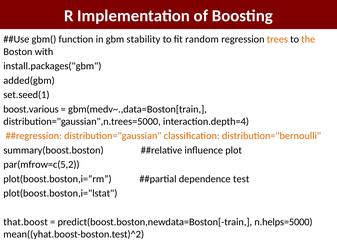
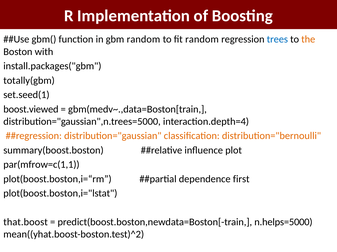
gbm stability: stability -> random (143, 39)
trees colour: orange -> blue (277, 39)
added(gbm: added(gbm -> totally(gbm (29, 81)
boost.various: boost.various -> boost.viewed (31, 109)
par(mfrow=c(5,2: par(mfrow=c(5,2 -> par(mfrow=c(1,1 (41, 165)
test: test -> first (241, 179)
